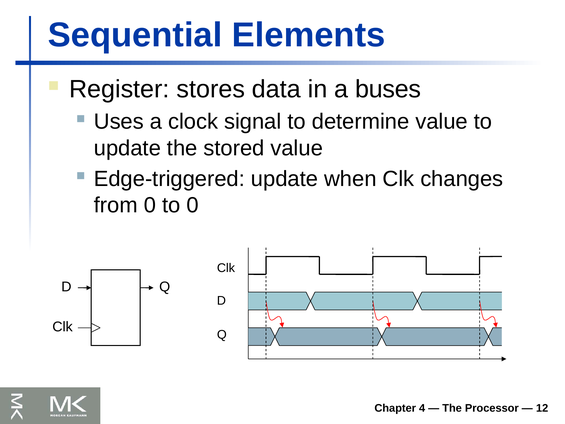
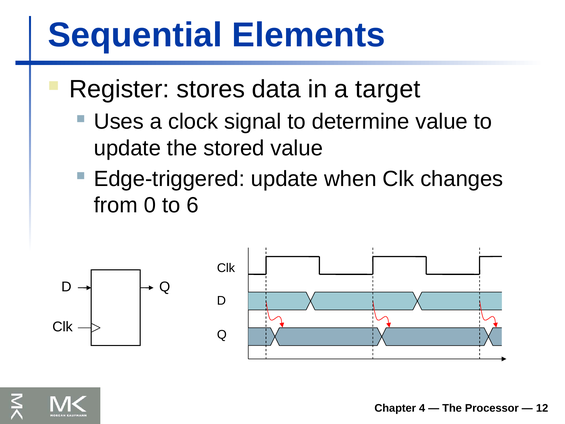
buses: buses -> target (388, 89)
to 0: 0 -> 6 (192, 205)
